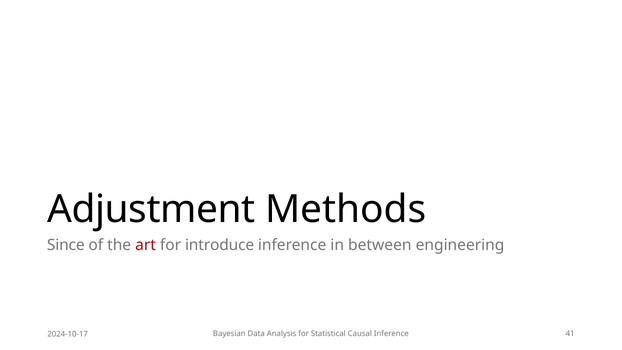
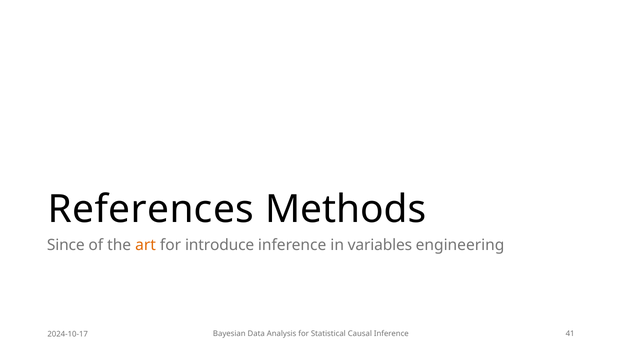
Adjustment: Adjustment -> References (151, 209)
art colour: red -> orange (146, 245)
between: between -> variables (380, 245)
